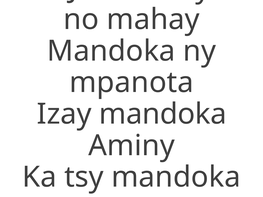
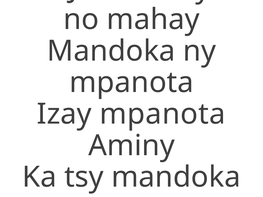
Izay mandoka: mandoka -> mpanota (163, 114)
